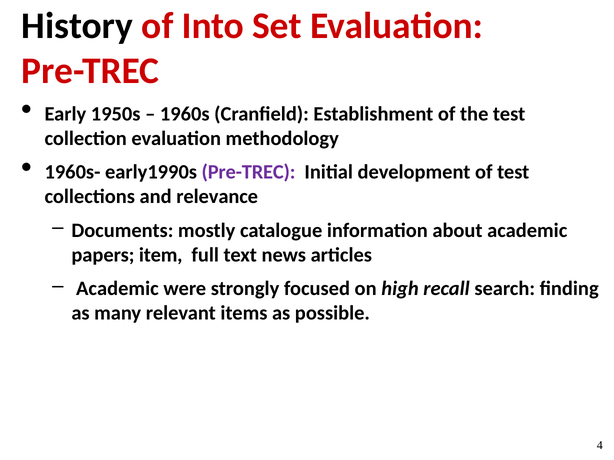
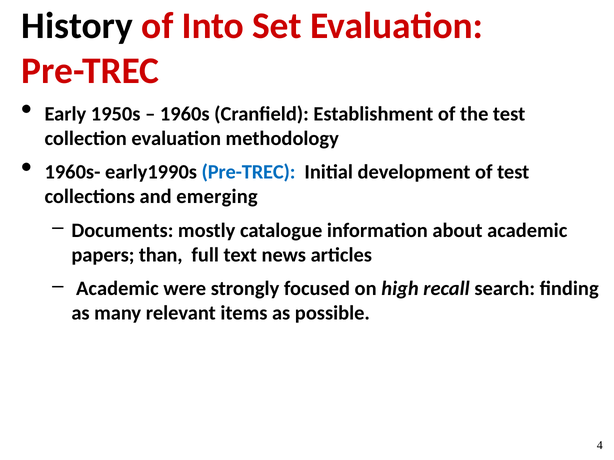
Pre-TREC colour: purple -> blue (248, 172)
relevance: relevance -> emerging (217, 197)
item: item -> than (161, 255)
